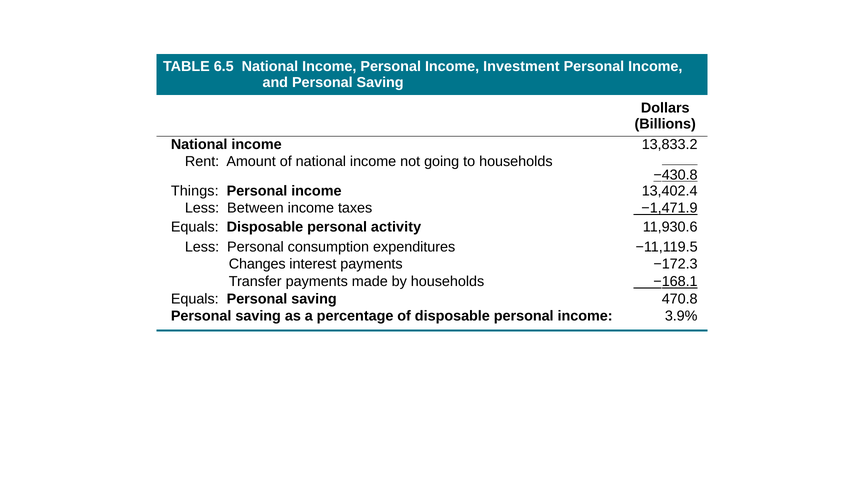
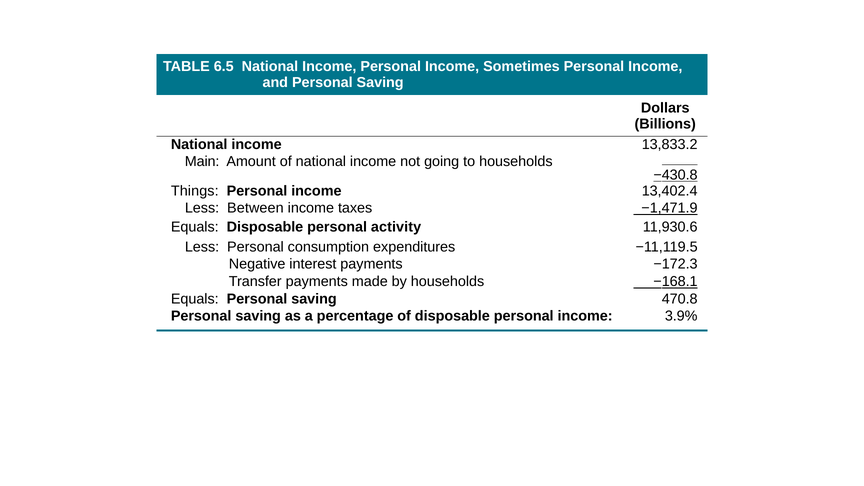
Investment: Investment -> Sometimes (521, 67)
Rent: Rent -> Main (202, 162)
Changes: Changes -> Negative (257, 264)
